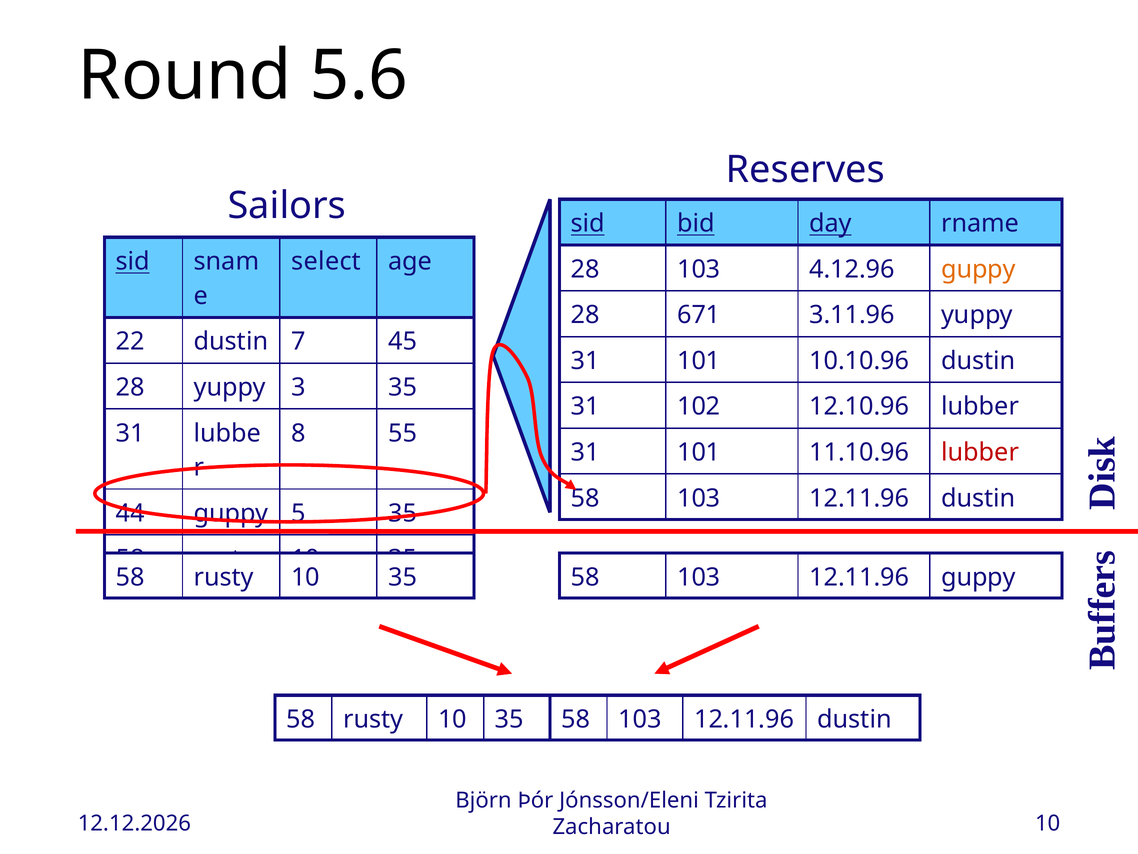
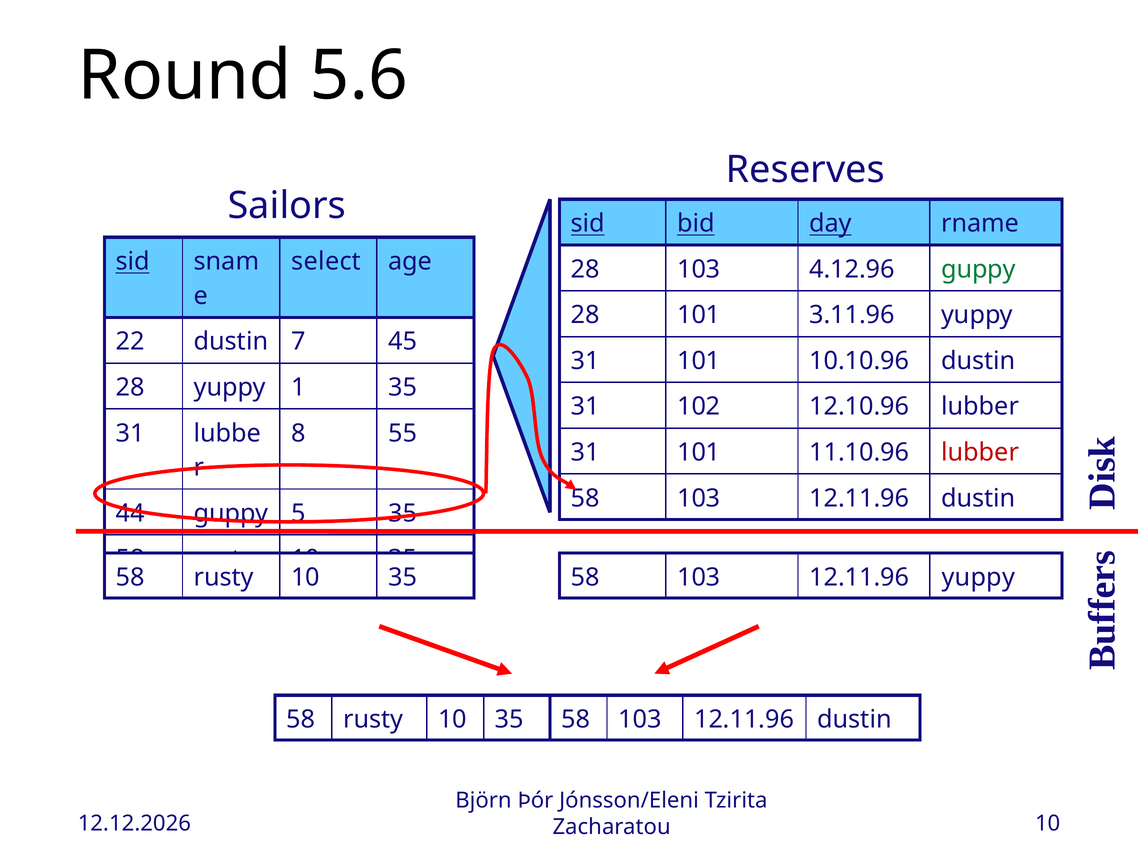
guppy colour: orange -> green (979, 269)
28 671: 671 -> 101 (699, 315)
3: 3 -> 1 (298, 387)
12.11.96 guppy: guppy -> yuppy (978, 577)
